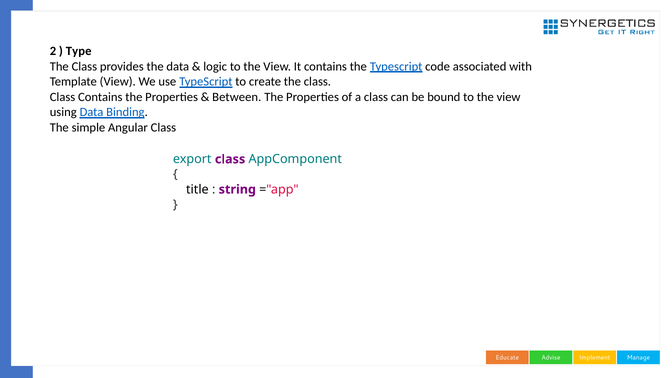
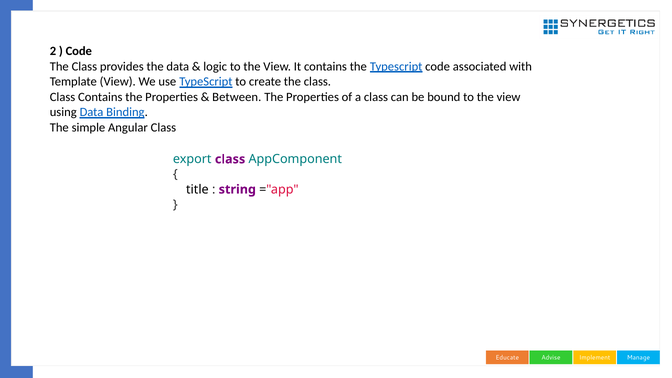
Type: Type -> Code (79, 51)
